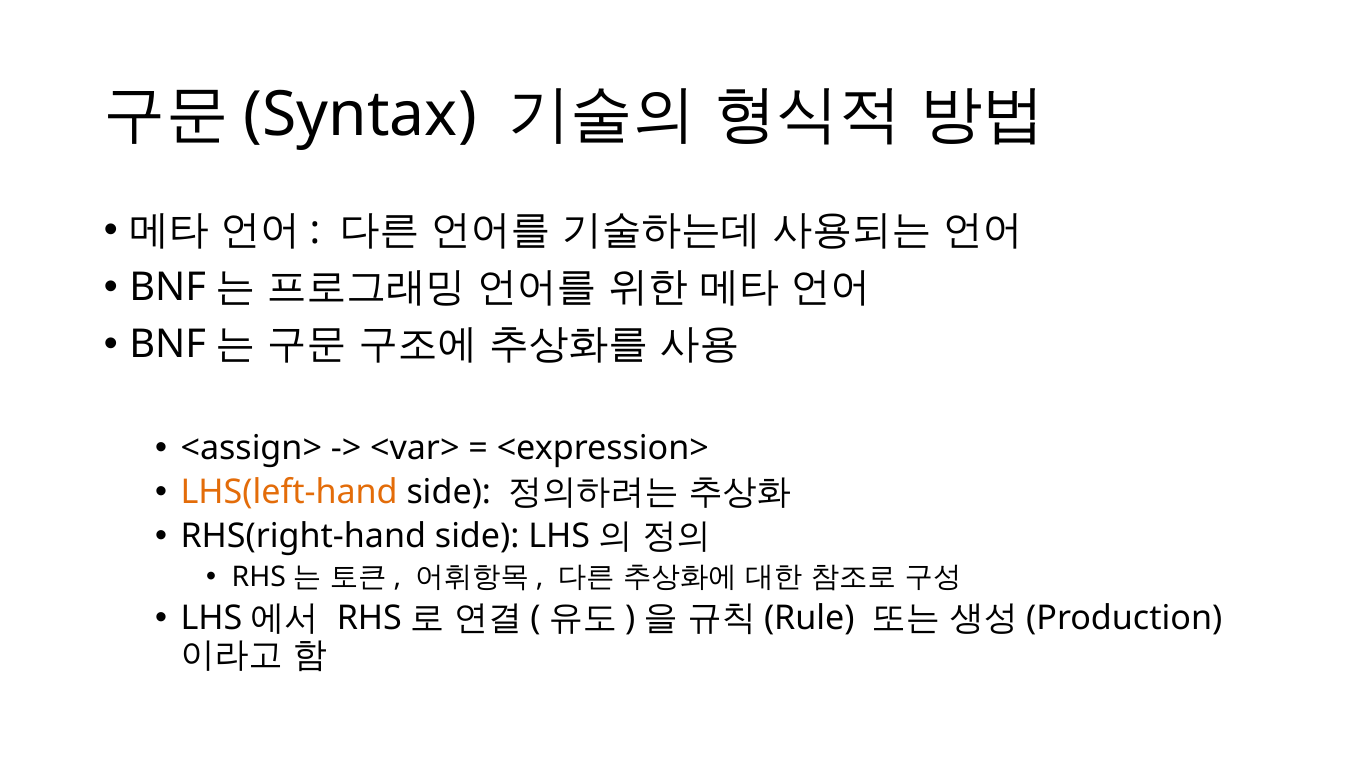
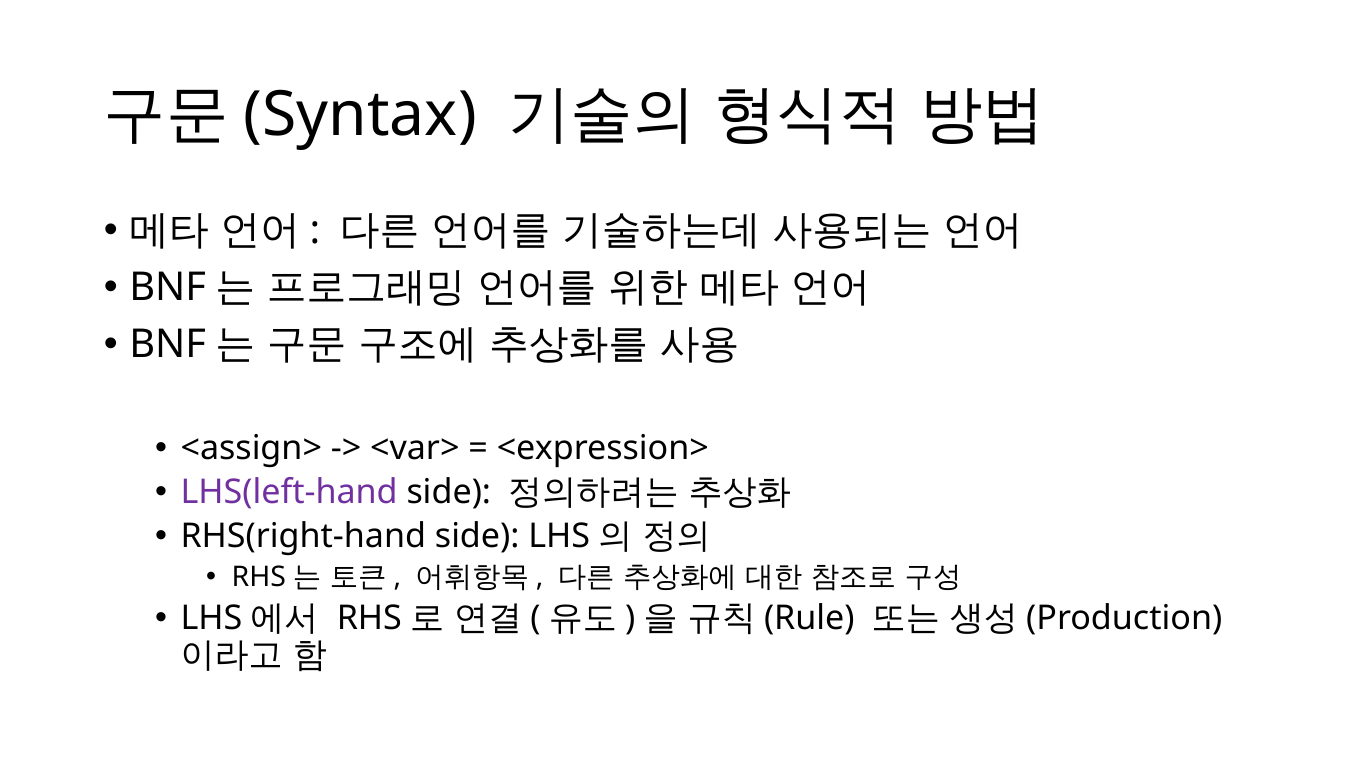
LHS(left-hand colour: orange -> purple (289, 492)
